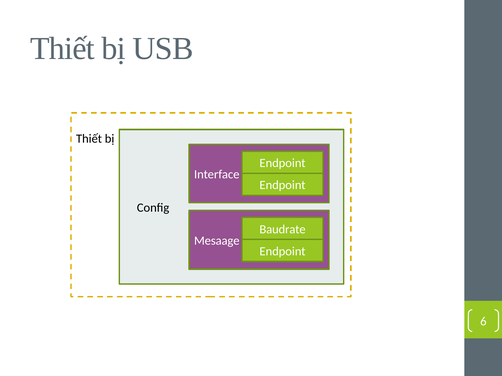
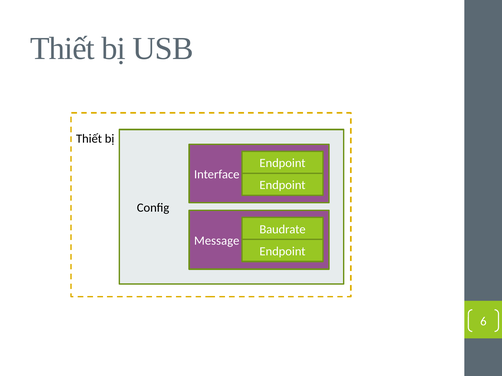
Mesaage: Mesaage -> Message (217, 241)
